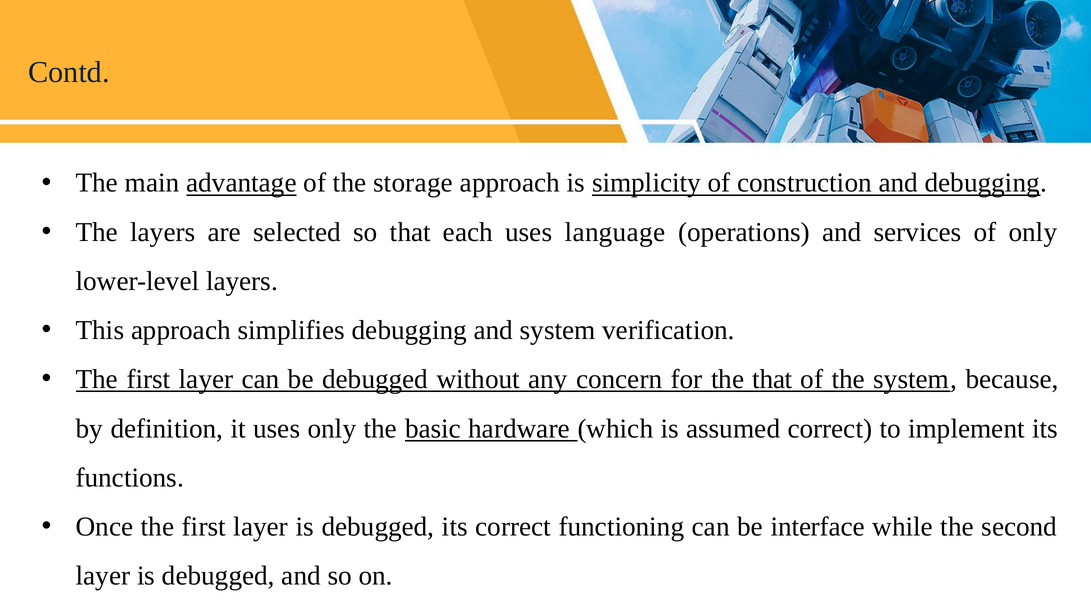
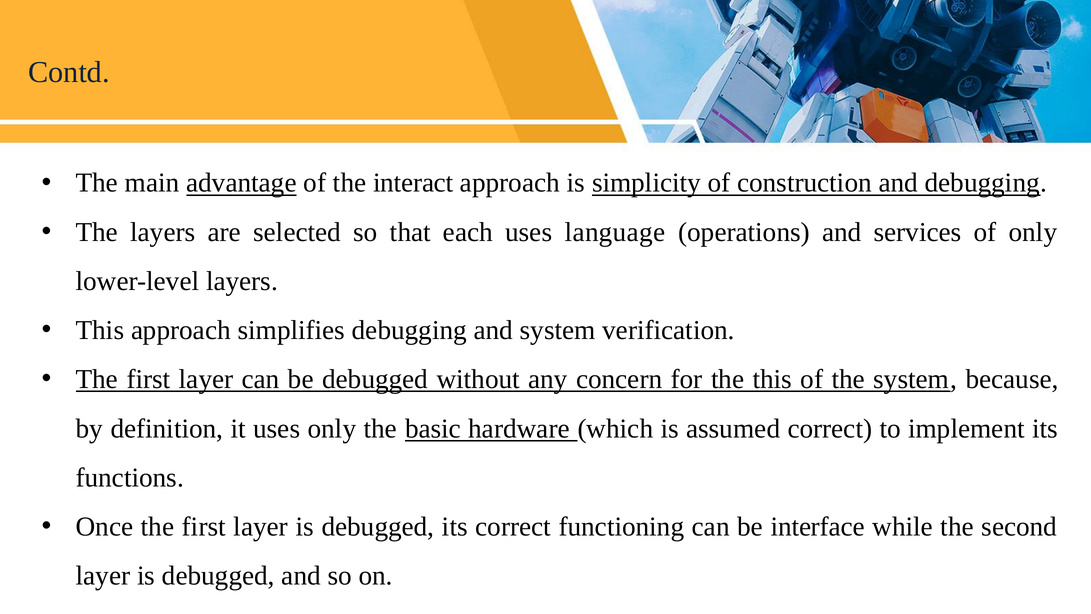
storage: storage -> interact (413, 183)
the that: that -> this (772, 379)
